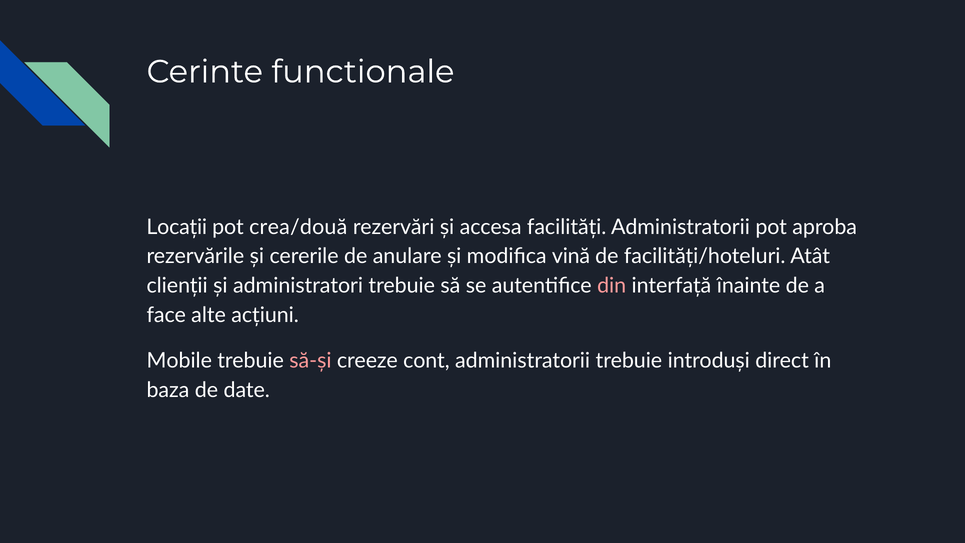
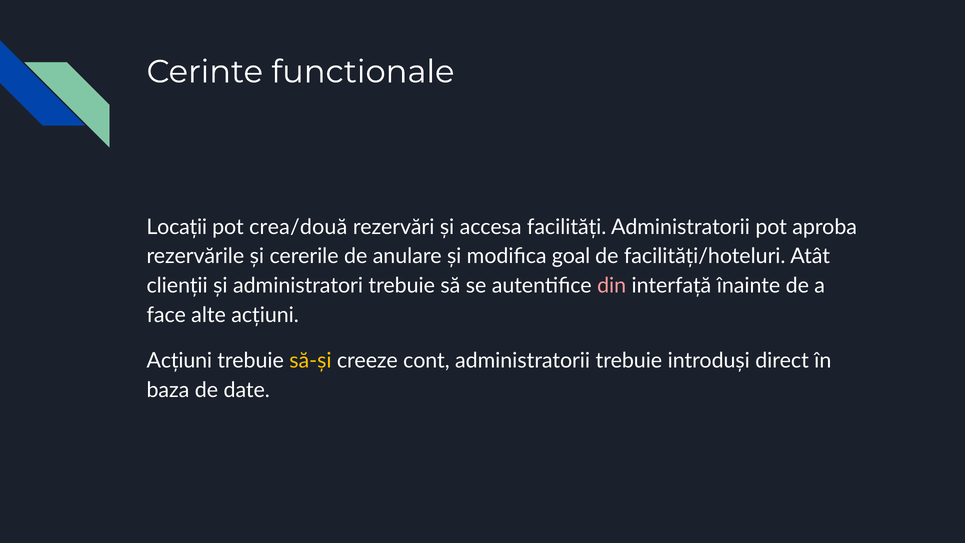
vină: vină -> goal (571, 256)
Mobile: Mobile -> Acțiuni (179, 361)
să-și colour: pink -> yellow (310, 361)
